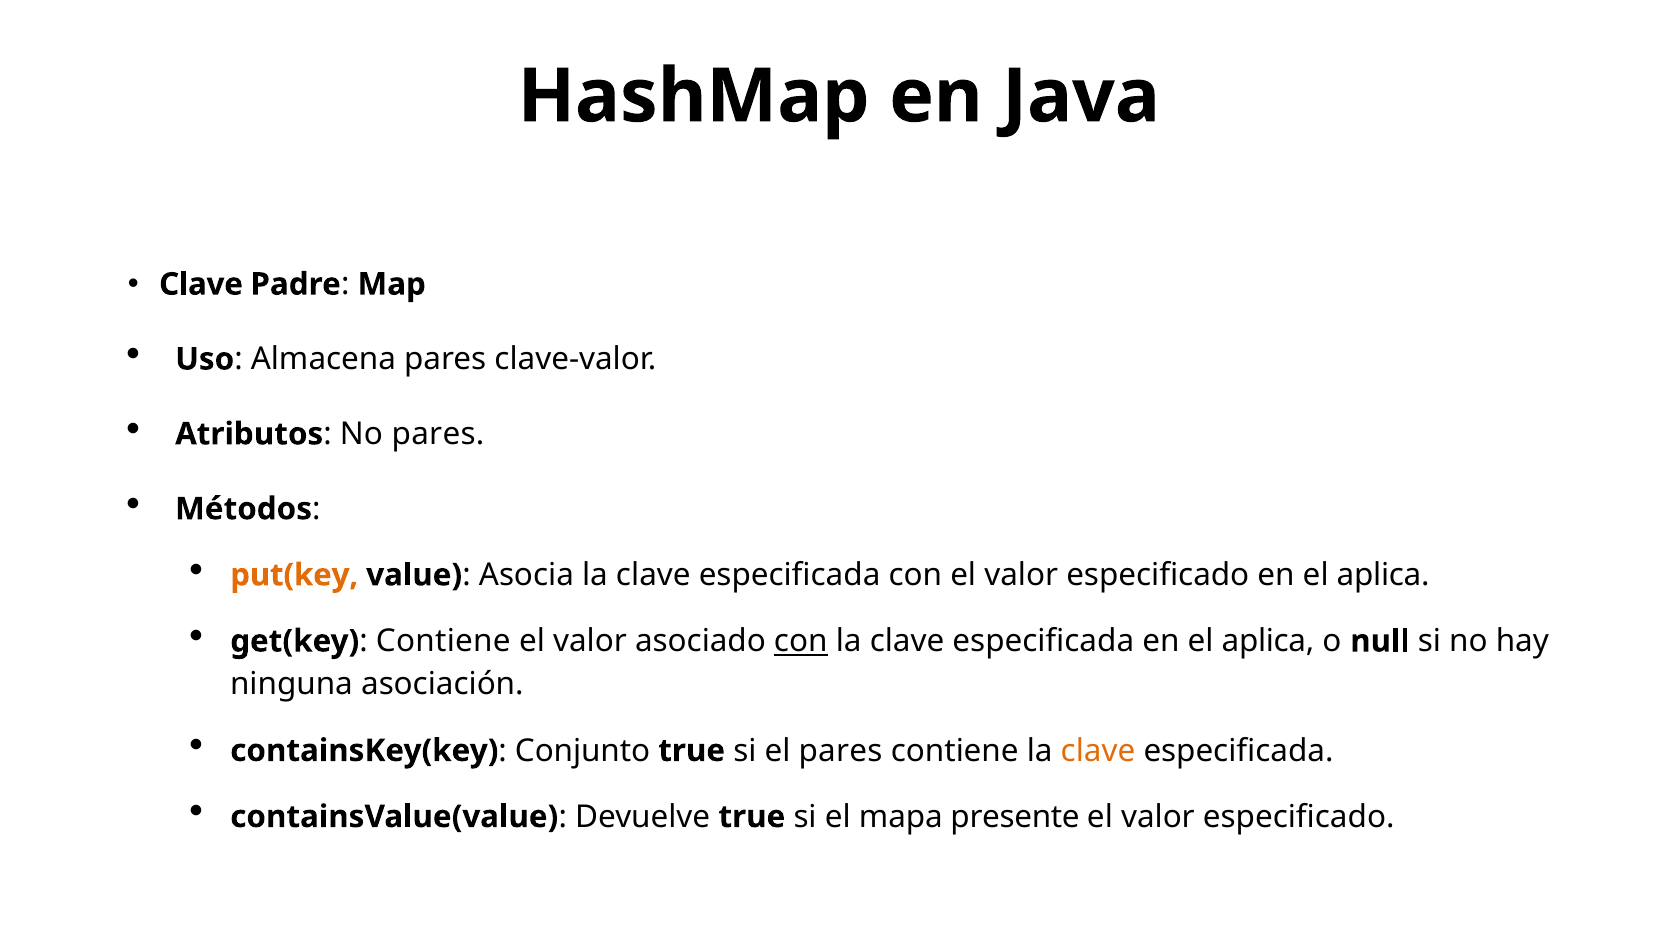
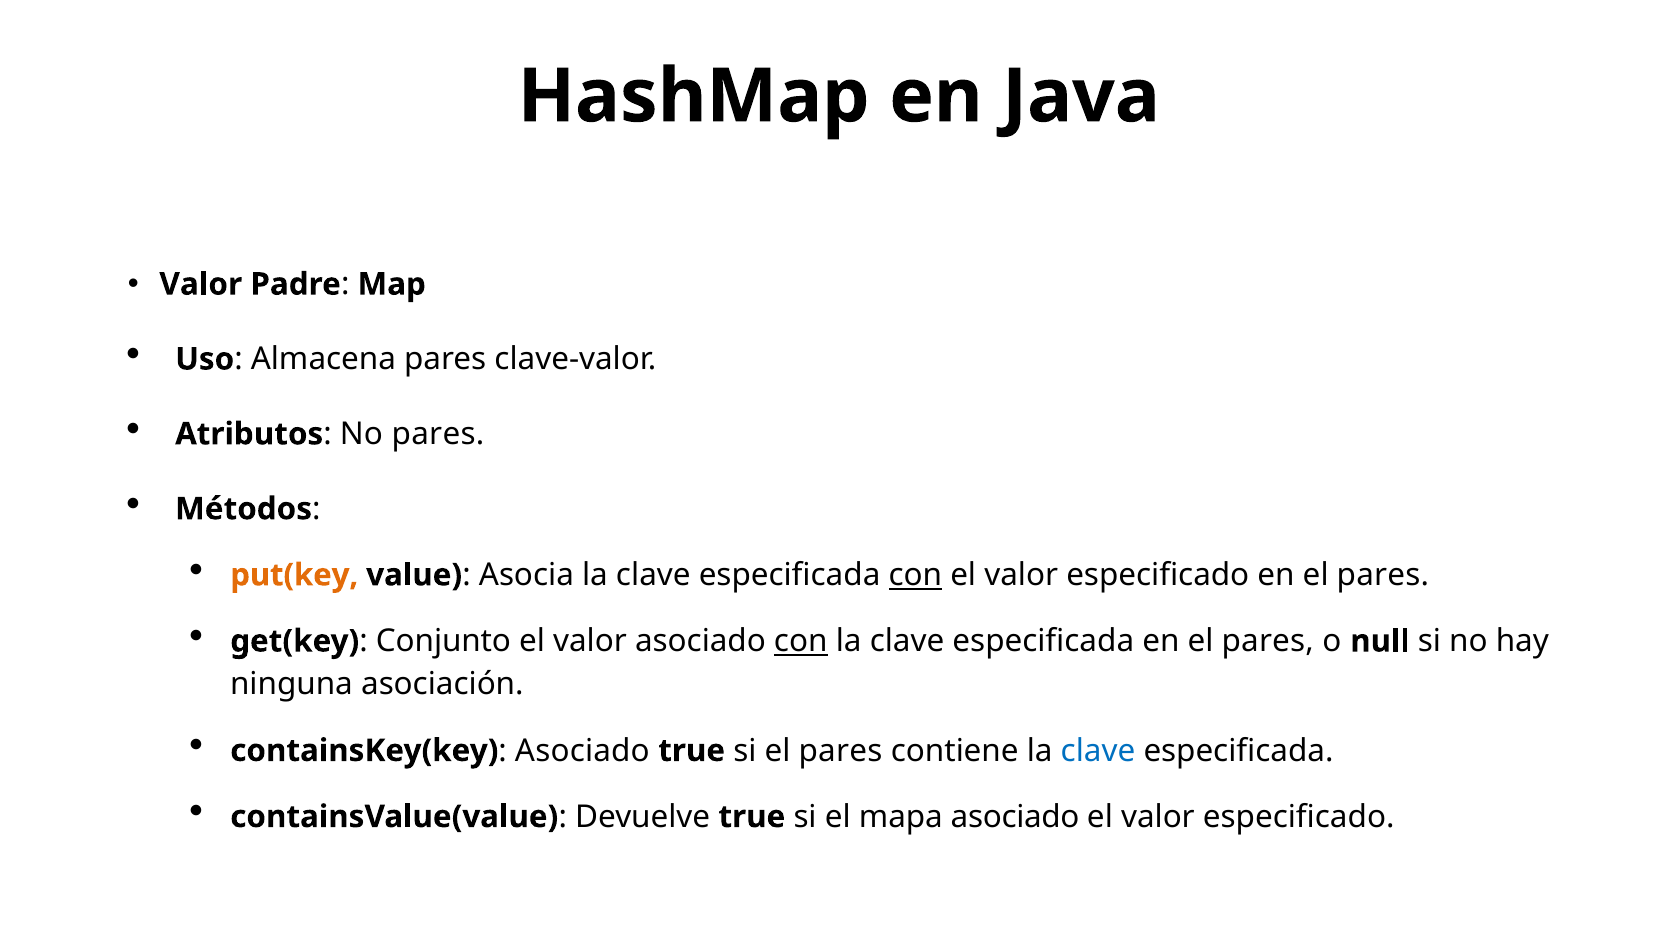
Clave: Clave -> Valor (201, 284)
con underline: none -> present (915, 575)
especificado en el aplica: aplica -> pares (1383, 575)
Contiene: Contiene -> Conjunto (443, 641)
especificada en el aplica: aplica -> pares (1268, 641)
Conjunto: Conjunto -> Asociado (582, 751)
clave colour: orange -> blue (1098, 751)
mapa presente: presente -> asociado (1015, 817)
